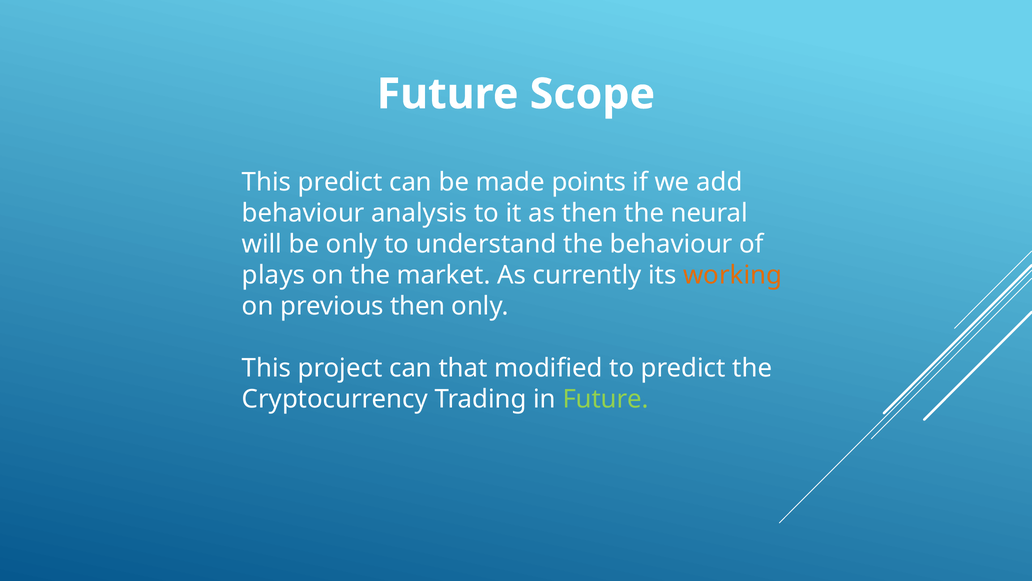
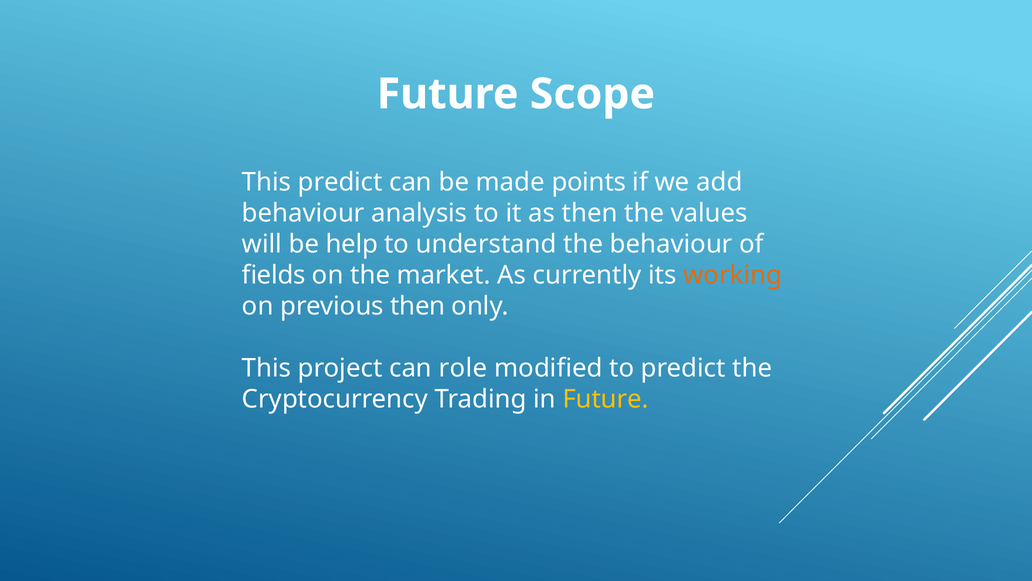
neural: neural -> values (709, 213)
be only: only -> help (352, 244)
plays: plays -> fields (274, 275)
that: that -> role (463, 368)
Future colour: light green -> yellow (606, 399)
